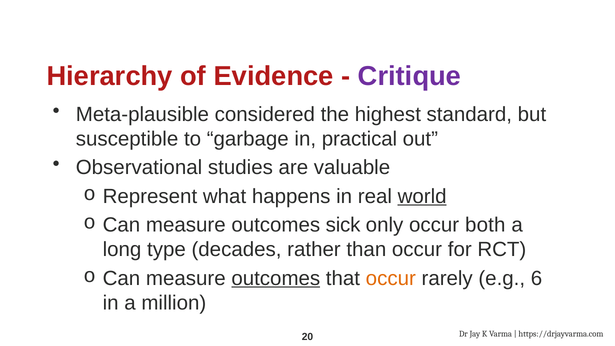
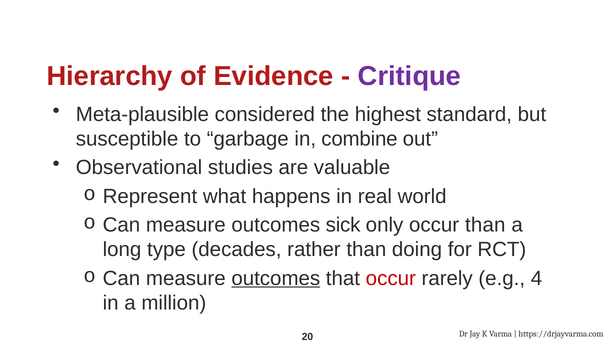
practical: practical -> combine (359, 139)
world underline: present -> none (422, 196)
occur both: both -> than (485, 225)
than occur: occur -> doing (417, 250)
occur colour: orange -> red (391, 278)
6: 6 -> 4 (537, 278)
